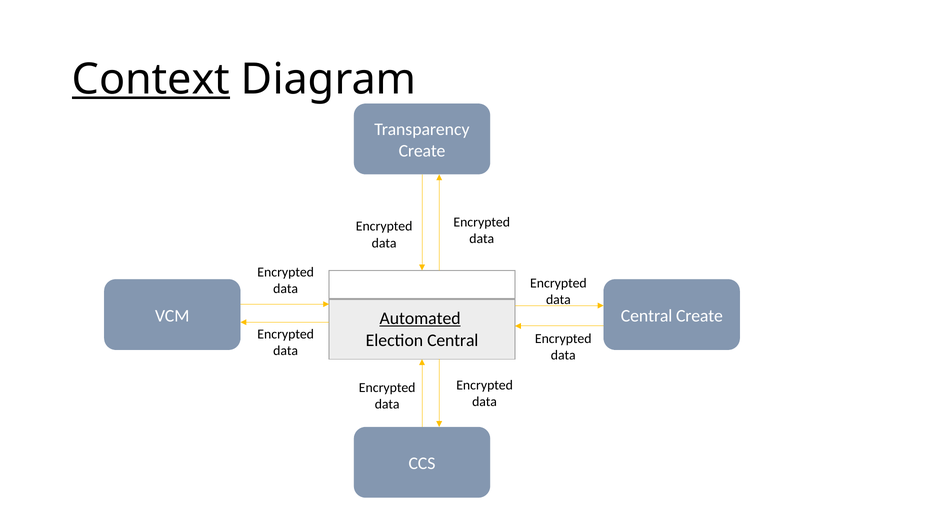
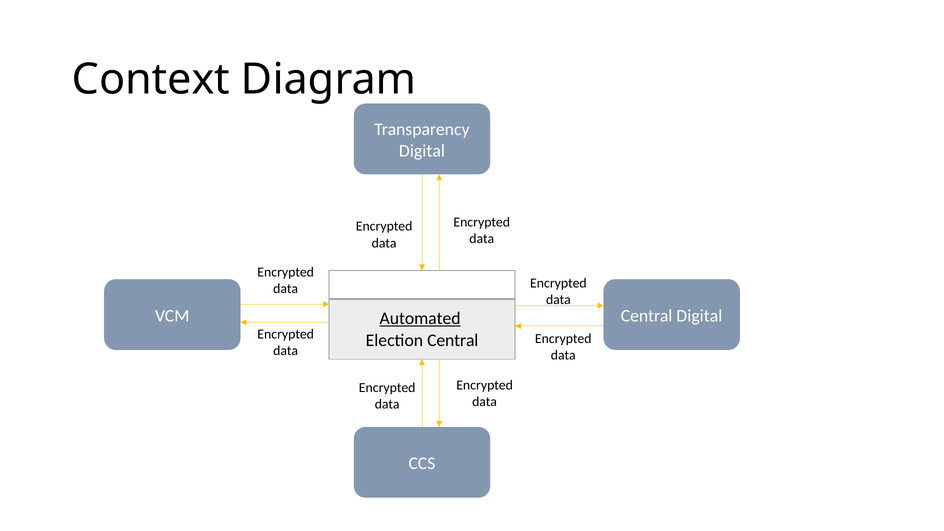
Context underline: present -> none (151, 79)
Create: Create -> Digital (422, 151)
Central Create: Create -> Digital (699, 316)
